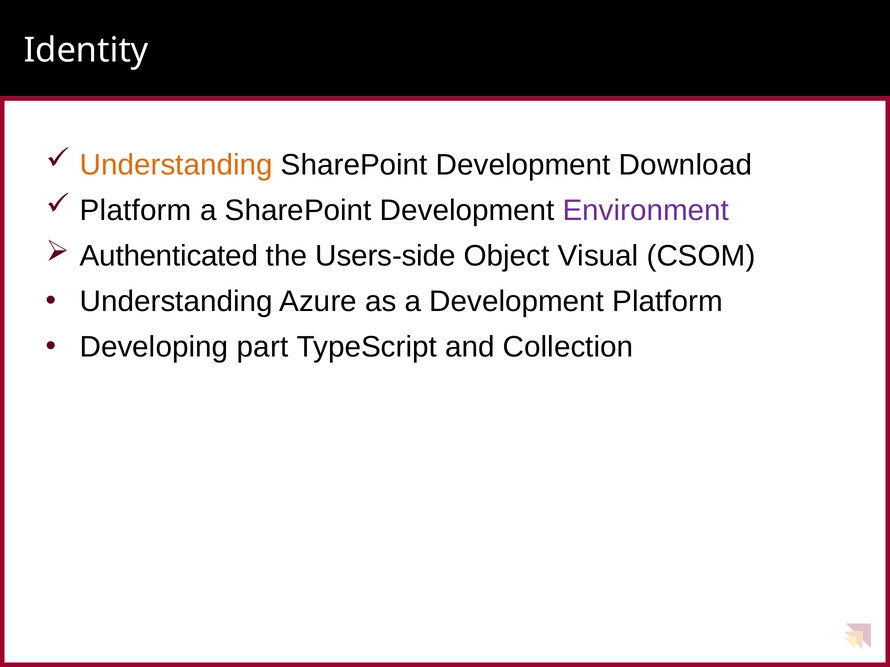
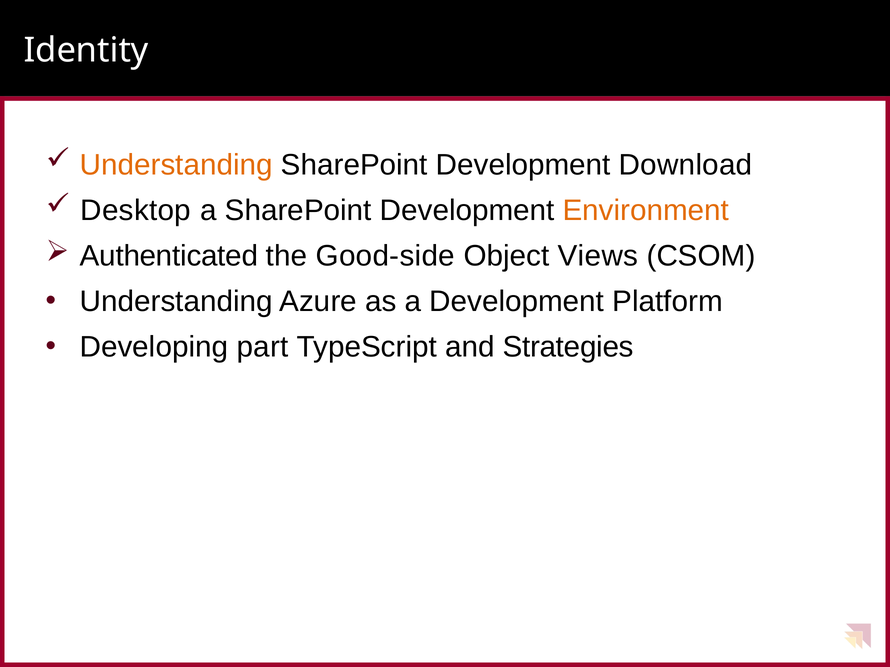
Platform: Platform -> Desktop (136, 211)
Environment colour: purple -> orange (646, 211)
Users-side: Users-side -> Good-side (385, 256)
Visual: Visual -> Views (598, 256)
Collection: Collection -> Strategies (568, 347)
